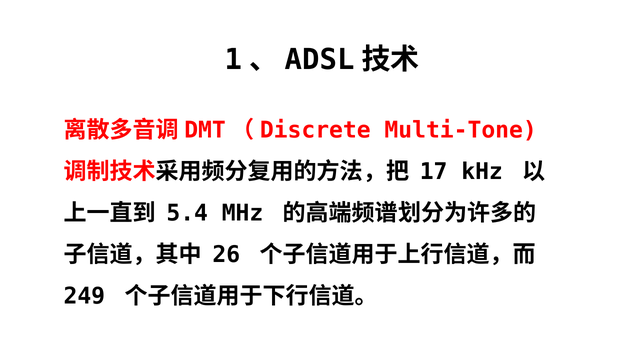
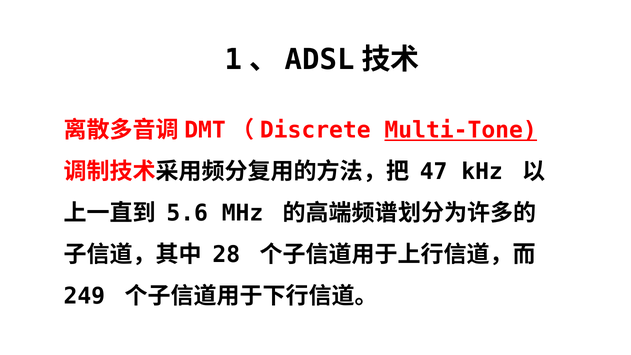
Multi-Tone underline: none -> present (461, 130)
17: 17 -> 47 (434, 172)
5.4: 5.4 -> 5.6 (187, 213)
26: 26 -> 28 (226, 255)
